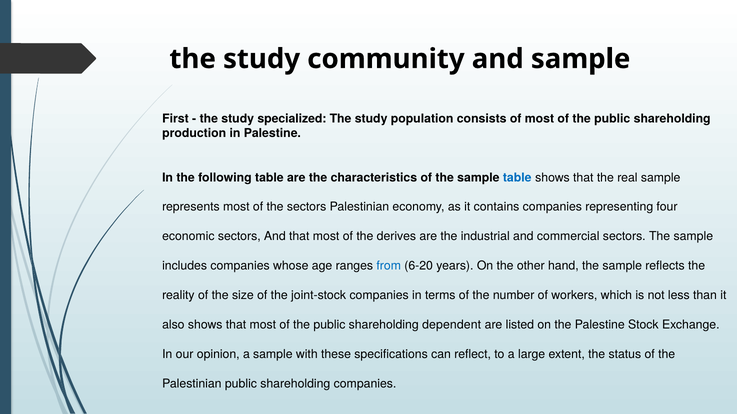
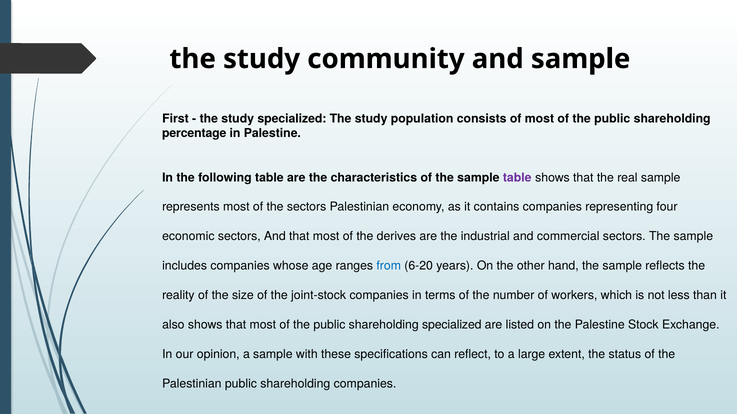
production: production -> percentage (194, 134)
table colour: blue -> purple (517, 178)
shareholding dependent: dependent -> specialized (452, 325)
